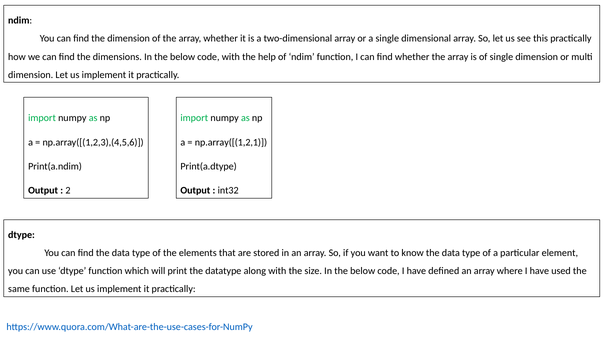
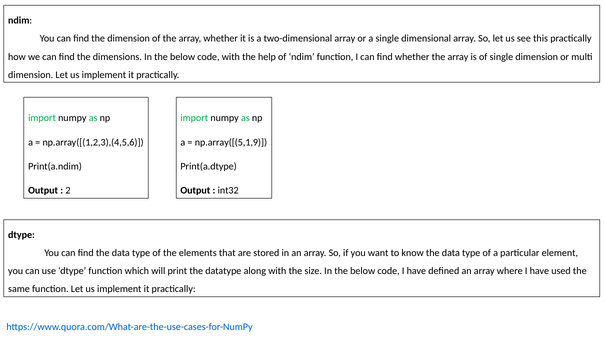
np.array([(1,2,1: np.array([(1,2,1 -> np.array([(5,1,9 (231, 142)
